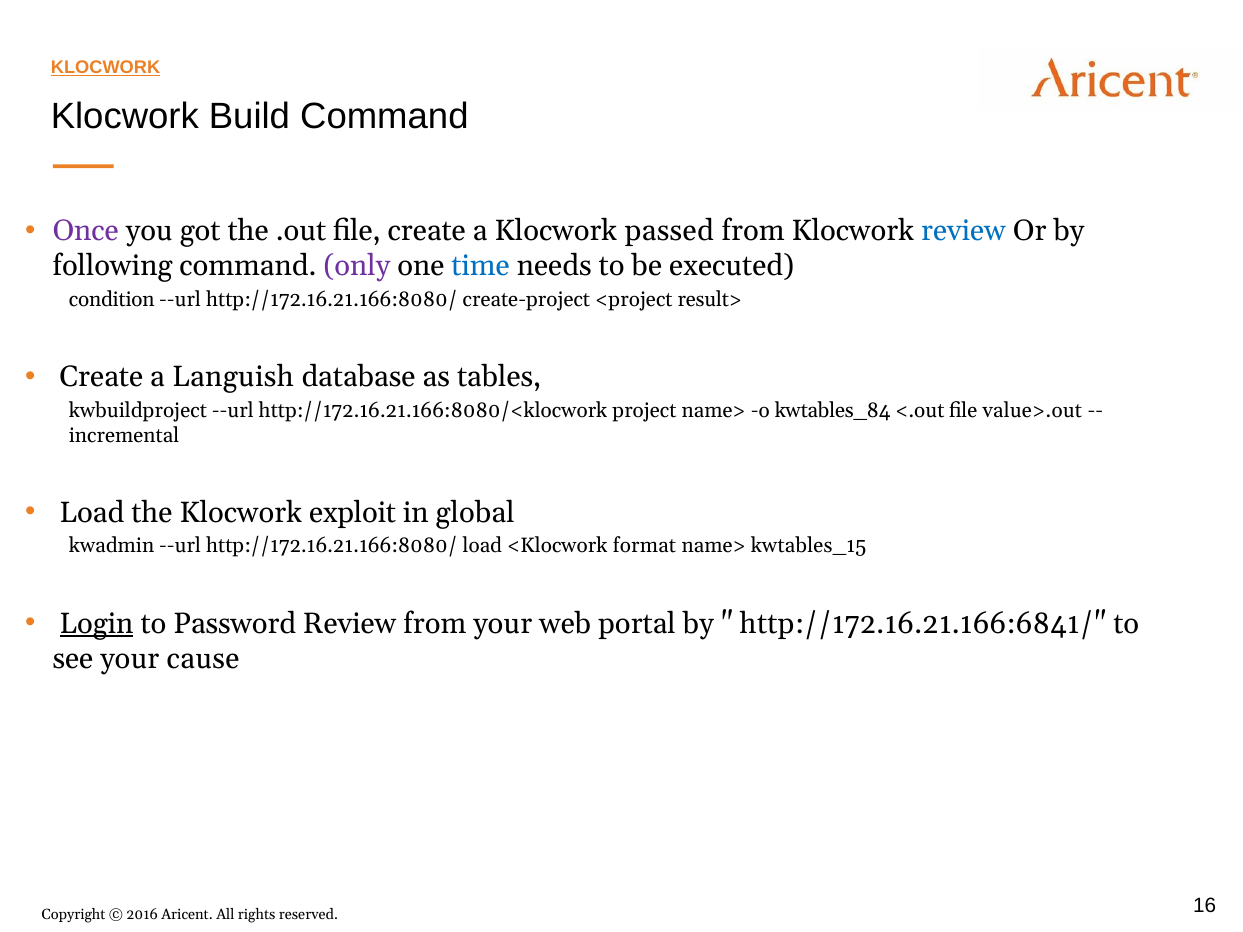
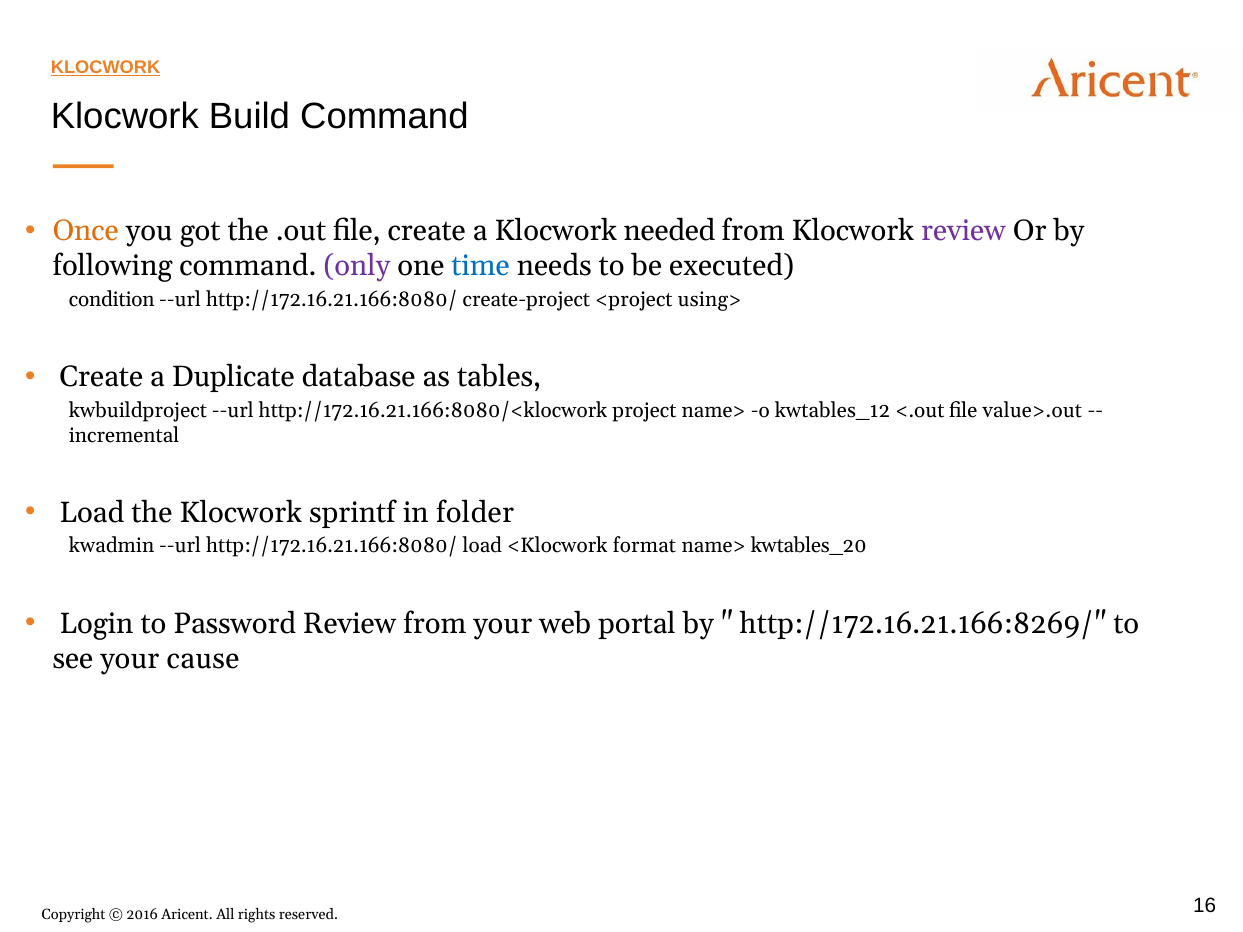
Once colour: purple -> orange (86, 231)
passed: passed -> needed (670, 231)
review colour: blue -> purple (964, 231)
result>: result> -> using> (710, 300)
Languish: Languish -> Duplicate (233, 377)
kwtables_84: kwtables_84 -> kwtables_12 (832, 410)
exploit: exploit -> sprintf (352, 513)
global: global -> folder (475, 513)
kwtables_15: kwtables_15 -> kwtables_20 (809, 546)
Login underline: present -> none (97, 623)
http://172.16.21.166:6841/: http://172.16.21.166:6841/ -> http://172.16.21.166:8269/ (923, 623)
